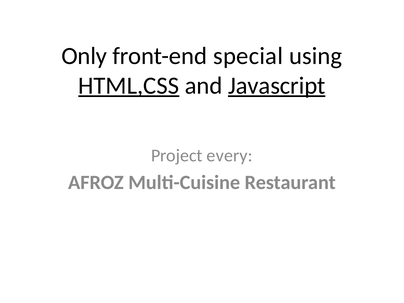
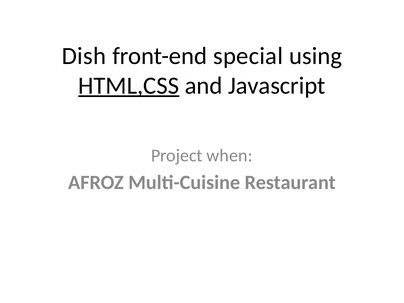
Only: Only -> Dish (84, 56)
Javascript underline: present -> none (277, 86)
every: every -> when (230, 155)
